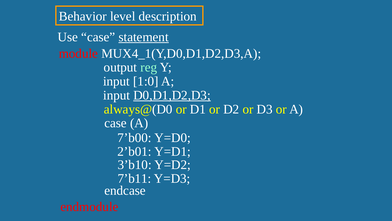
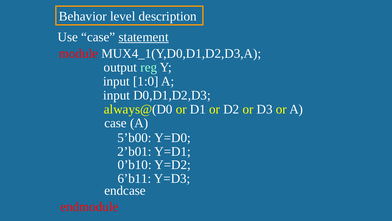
D0,D1,D2,D3 underline: present -> none (172, 95)
7’b00: 7’b00 -> 5’b00 (134, 138)
3’b10: 3’b10 -> 0’b10 (135, 164)
7’b11: 7’b11 -> 6’b11 (134, 178)
